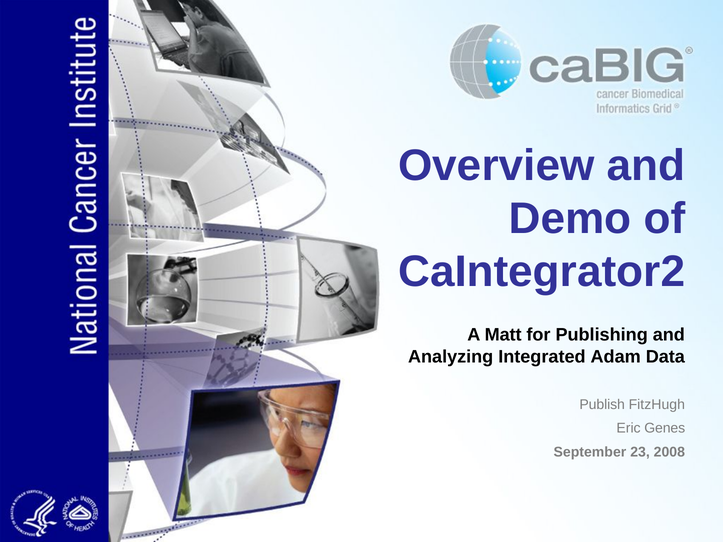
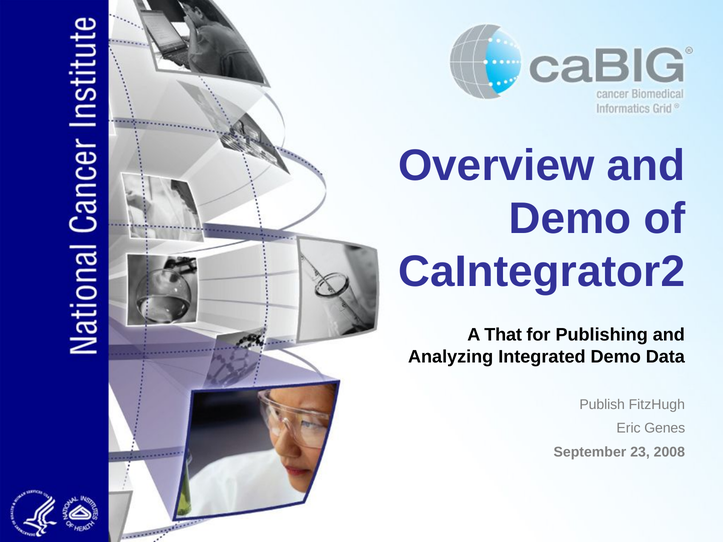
Matt: Matt -> That (503, 335)
Integrated Adam: Adam -> Demo (616, 357)
